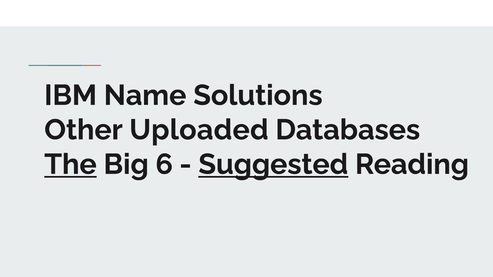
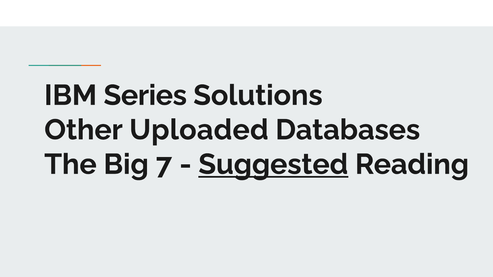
Name: Name -> Series (145, 96)
The underline: present -> none (70, 165)
6: 6 -> 7 (164, 165)
